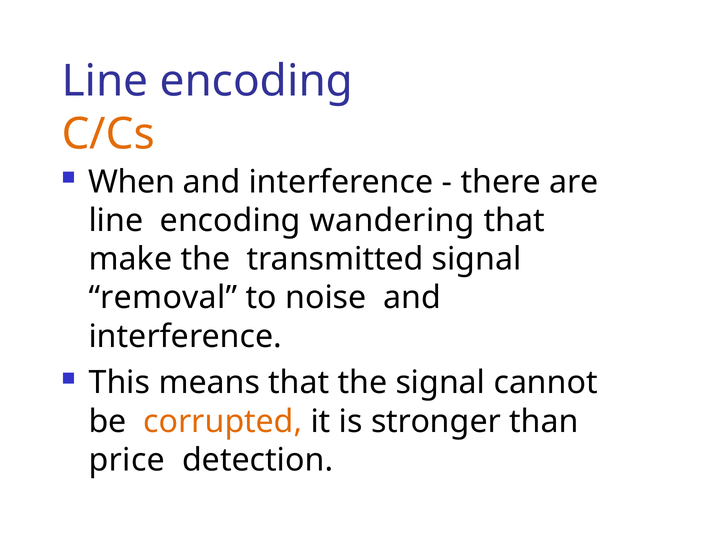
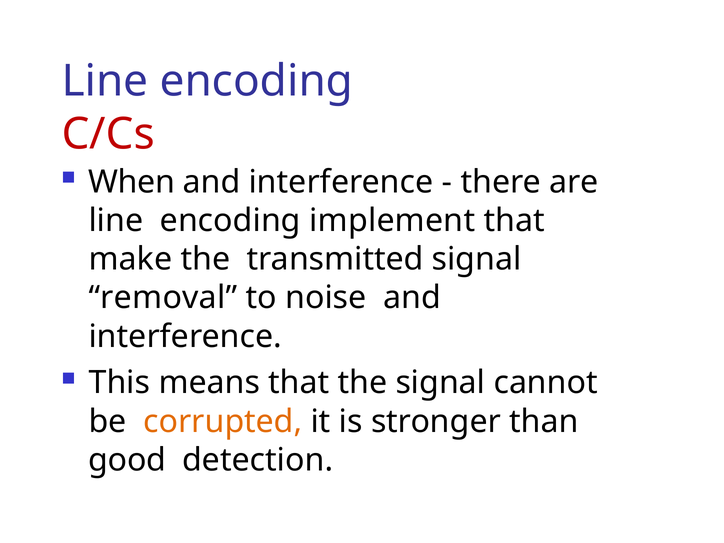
C/Cs colour: orange -> red (108, 134)
wandering: wandering -> implement (392, 221)
price: price -> good (127, 460)
